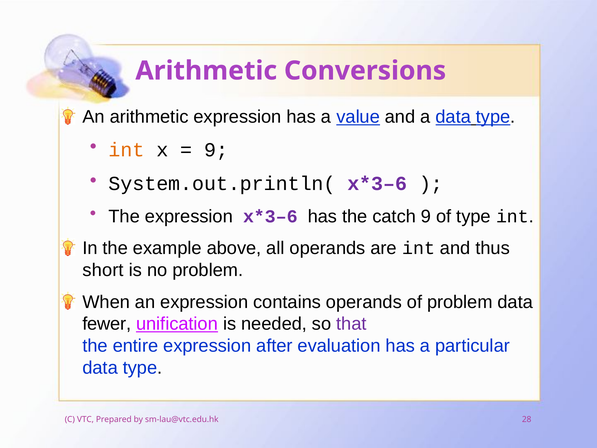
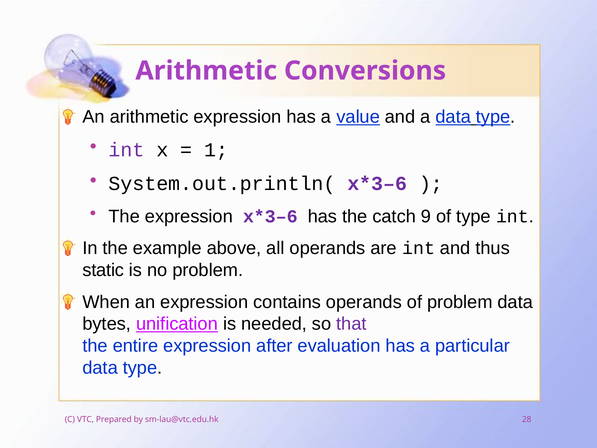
int colour: orange -> purple (126, 150)
9: 9 -> 1 (216, 150)
short: short -> static (103, 270)
fewer: fewer -> bytes (107, 324)
